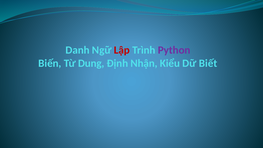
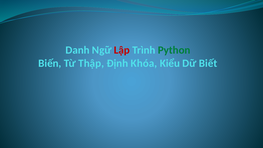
Python colour: purple -> green (174, 50)
Dung: Dung -> Thập (91, 63)
Nhận: Nhận -> Khóa (144, 63)
